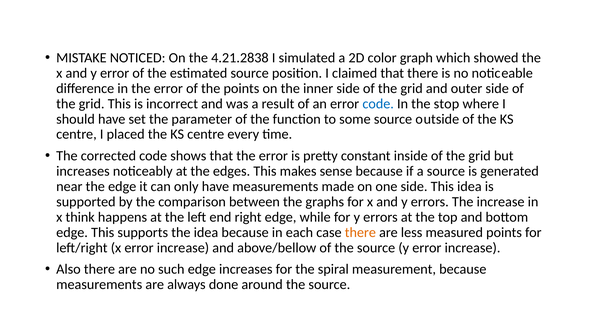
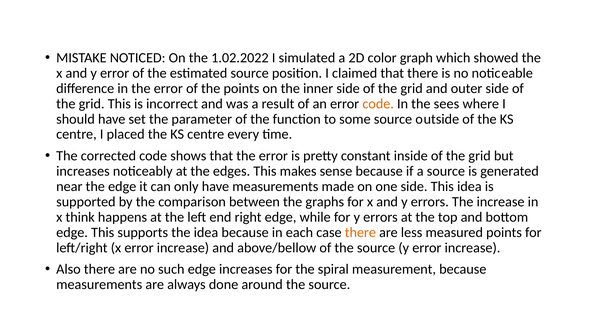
4.21.2838: 4.21.2838 -> 1.02.2022 (240, 58)
code colour: blue -> orange (378, 104)
stop: stop -> sees (446, 104)
